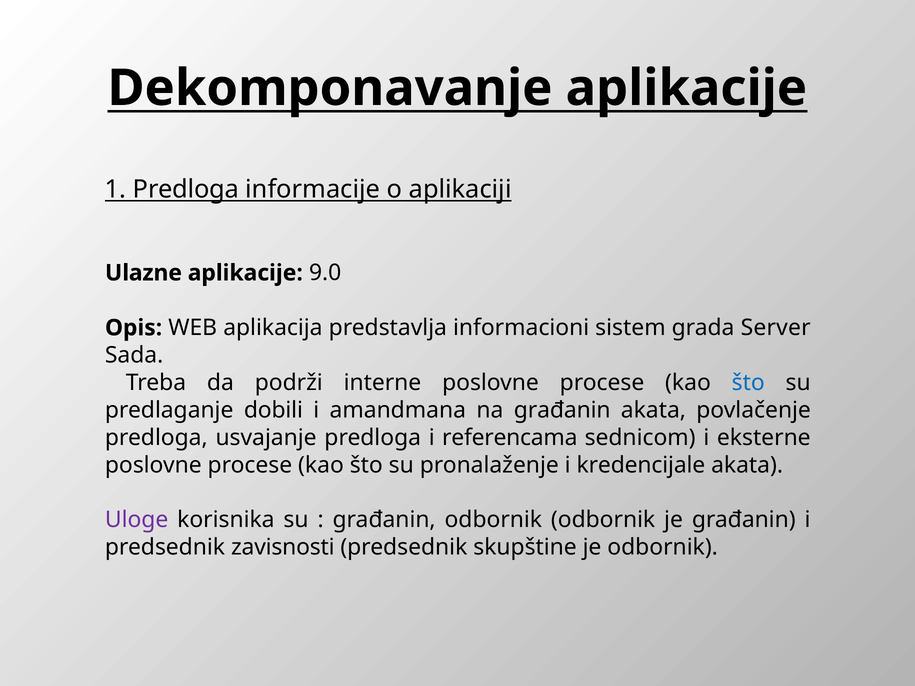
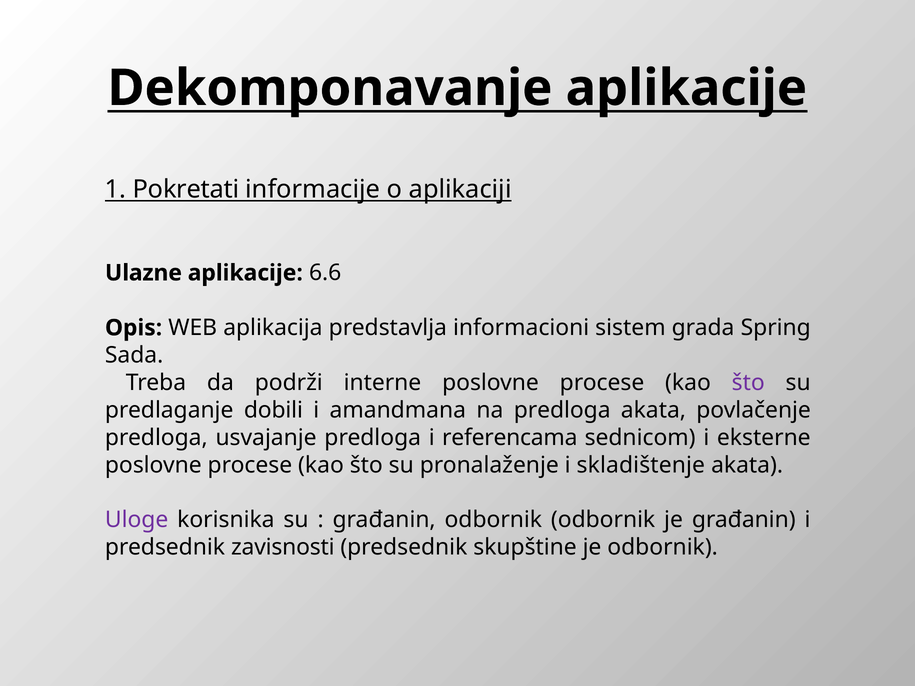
1 Predloga: Predloga -> Pokretati (186, 189)
9.0: 9.0 -> 6.6 (325, 273)
Server: Server -> Spring (776, 328)
što colour: blue -> purple (748, 383)
na građanin: građanin -> predloga (562, 410)
kredencijale: kredencijale -> skladištenje (641, 465)
